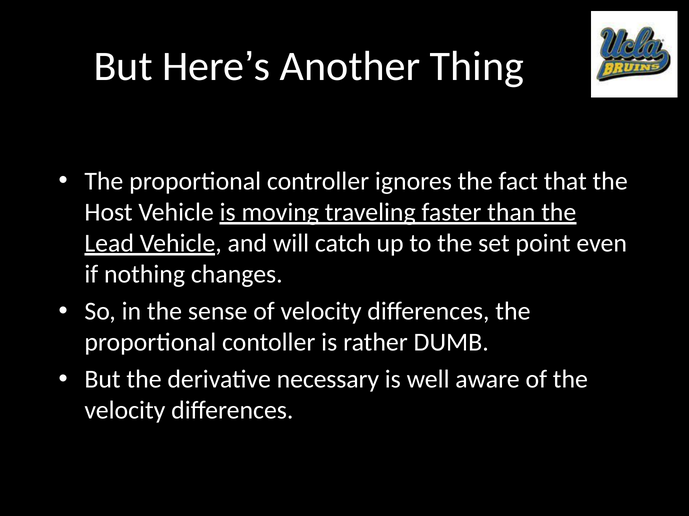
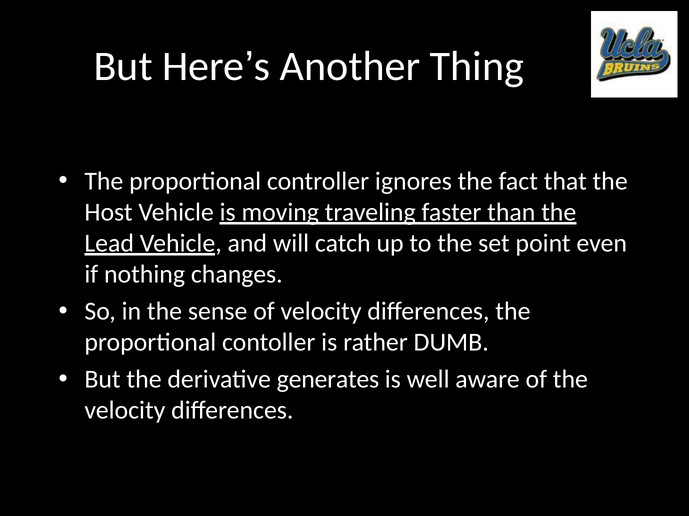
necessary: necessary -> generates (328, 380)
